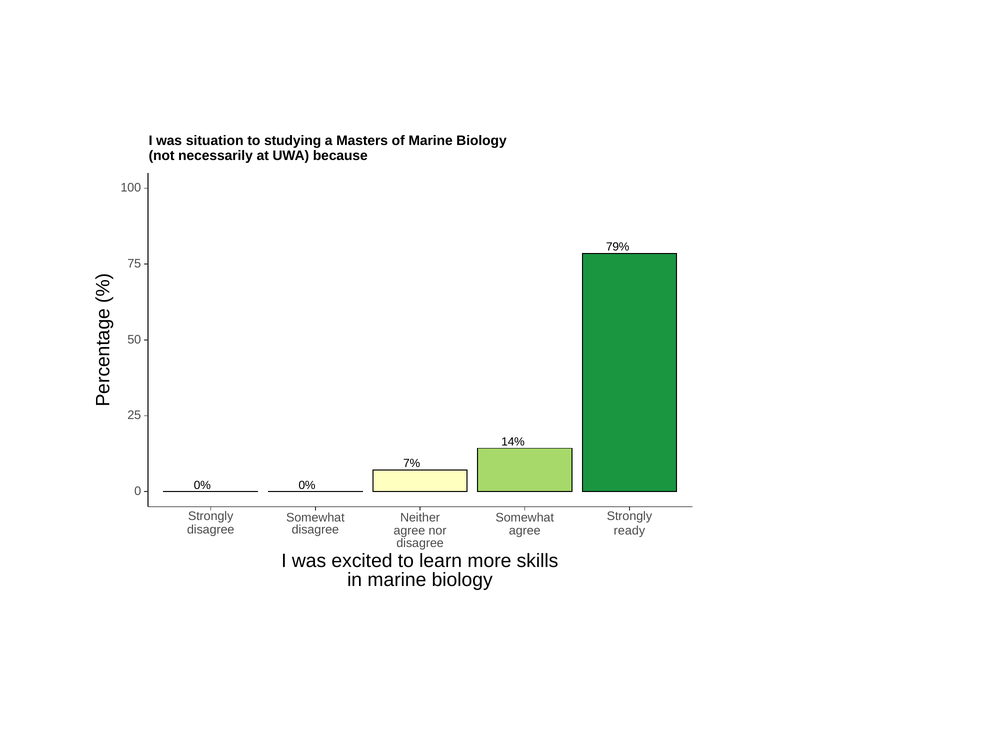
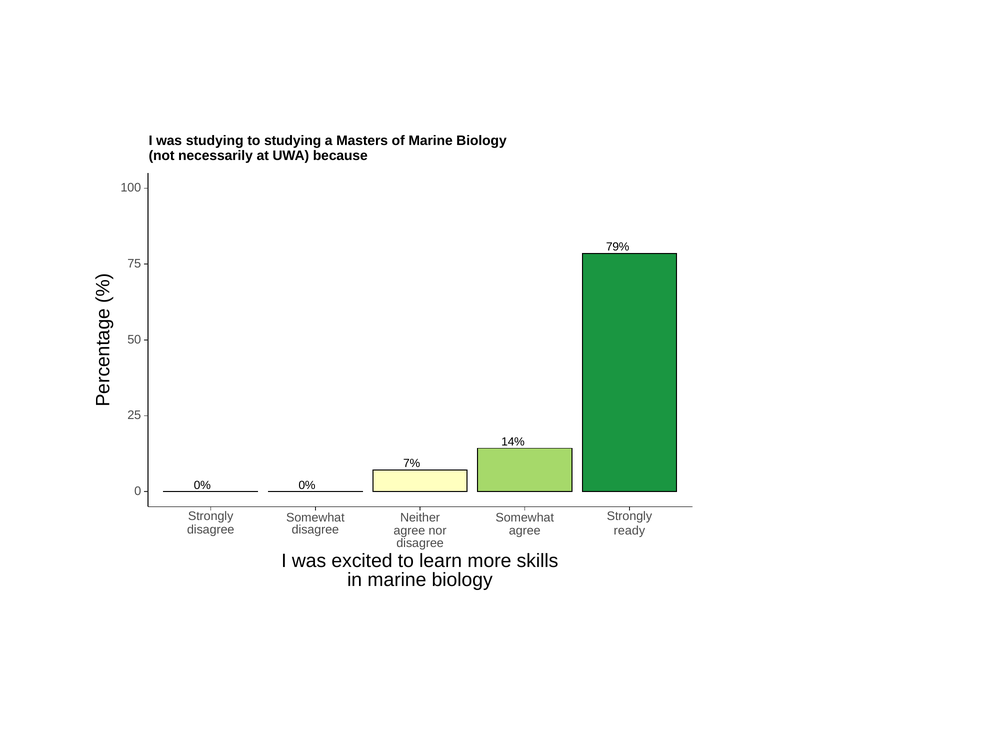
was situation: situation -> studying (215, 141)
